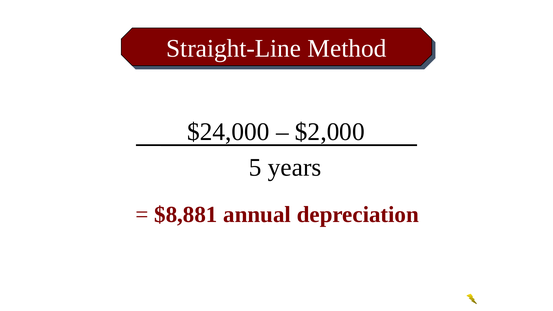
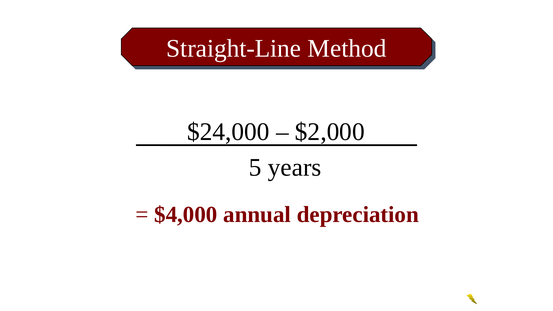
$8,881: $8,881 -> $4,000 (186, 215)
